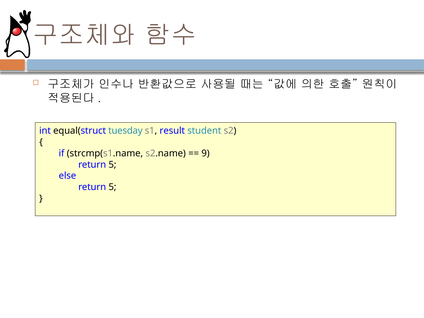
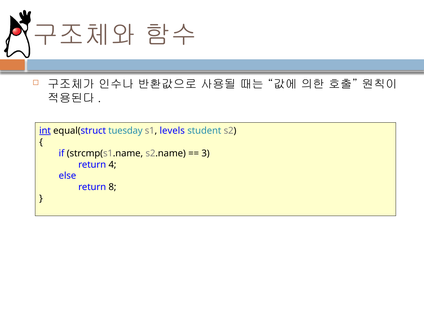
int underline: none -> present (45, 131)
result: result -> levels (172, 131)
9: 9 -> 3 (206, 153)
5: 5 -> 4 (112, 165)
5: 5 -> 8 (112, 187)
